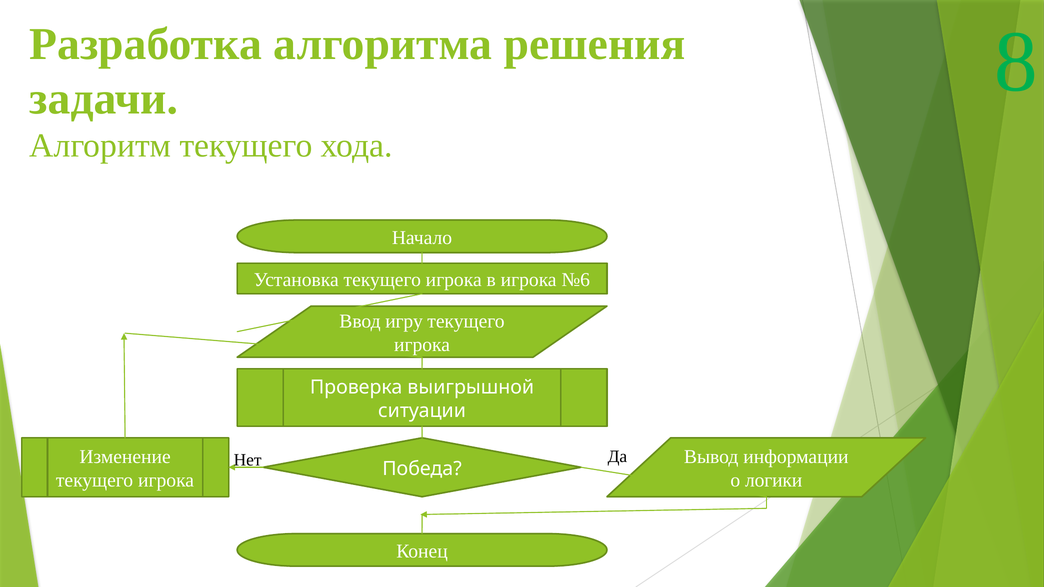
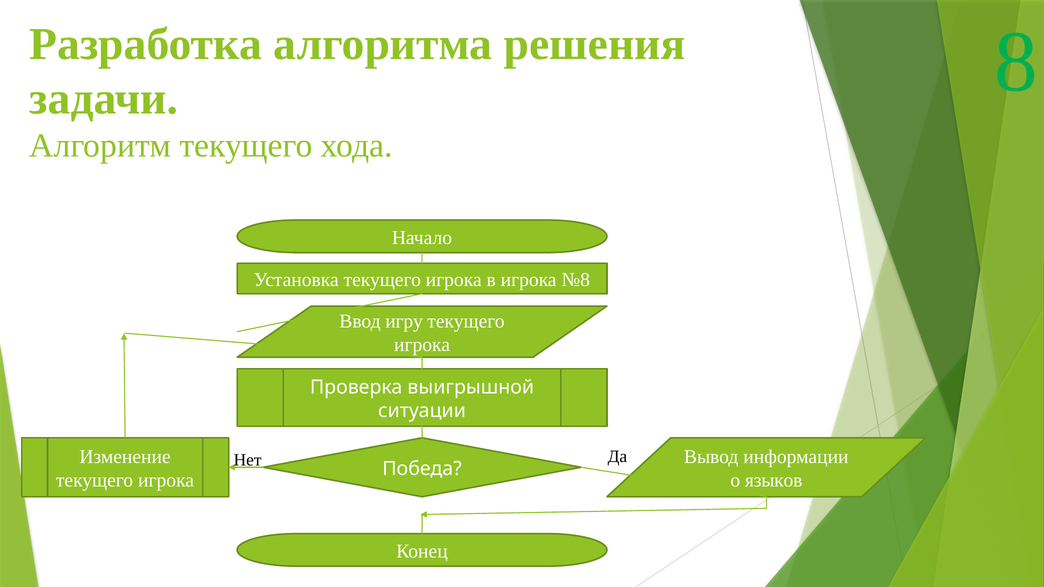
№6: №6 -> №8 (576, 280)
логики: логики -> языков (774, 481)
